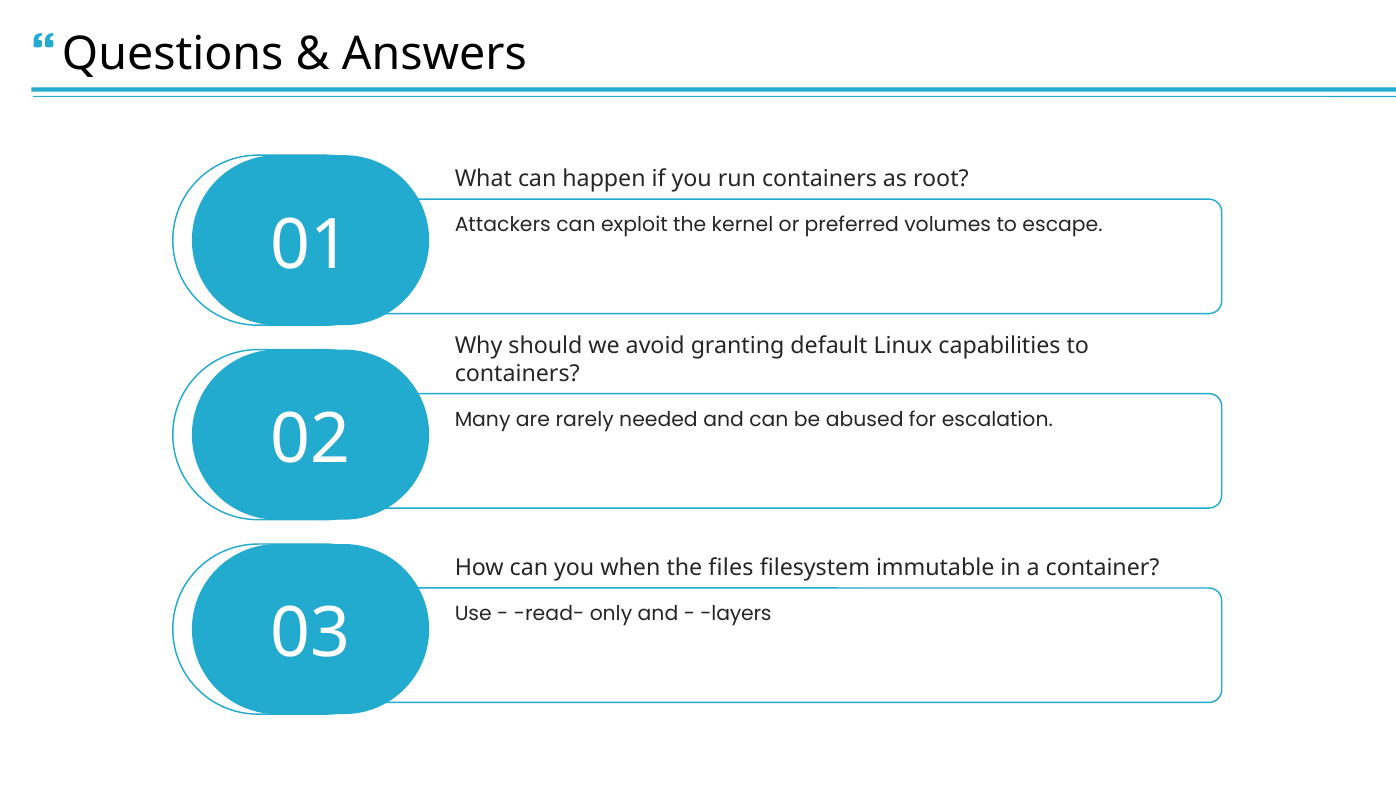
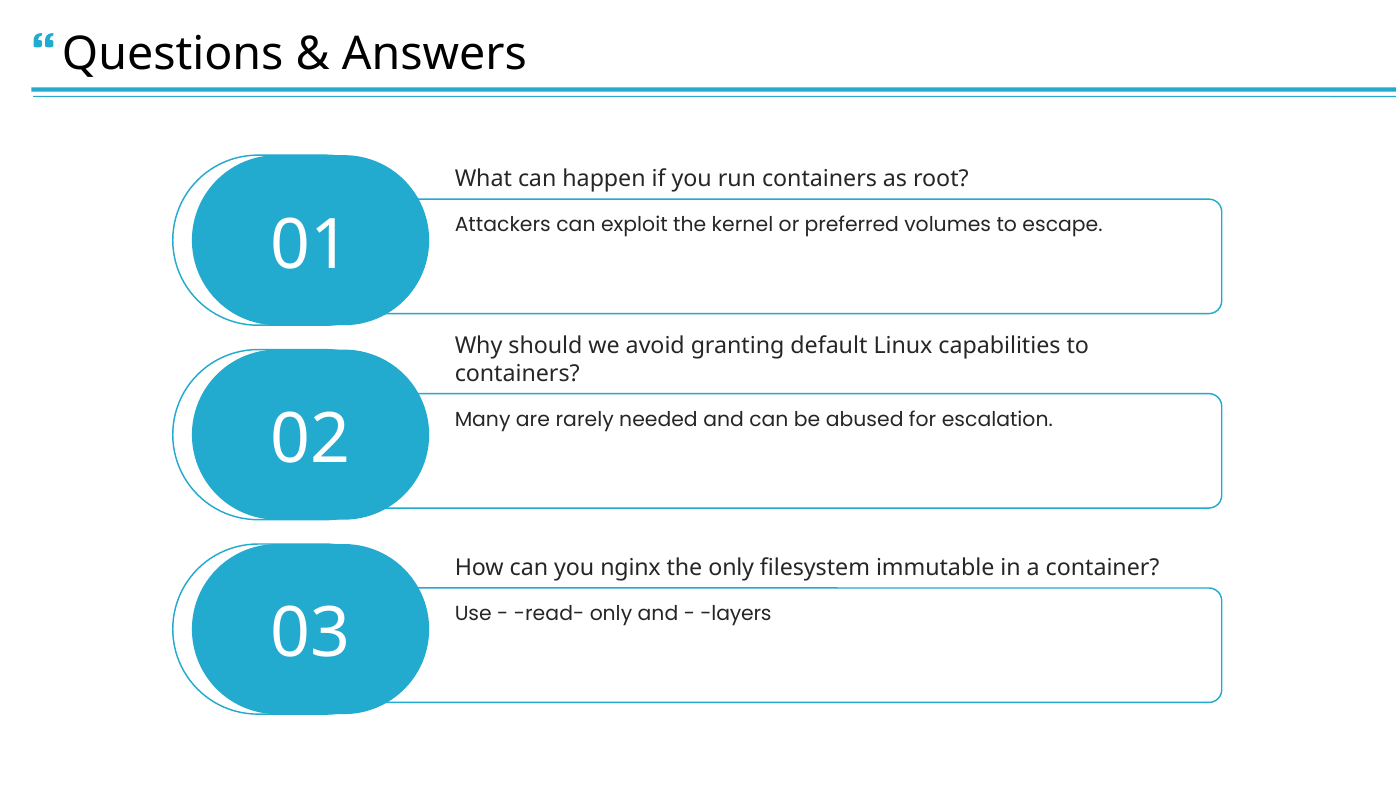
when: when -> nginx (631, 568)
the files: files -> only (731, 568)
